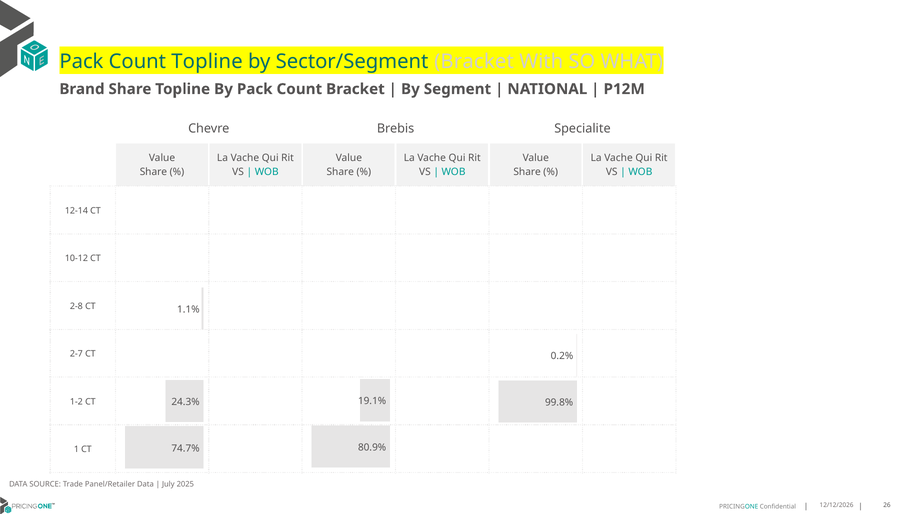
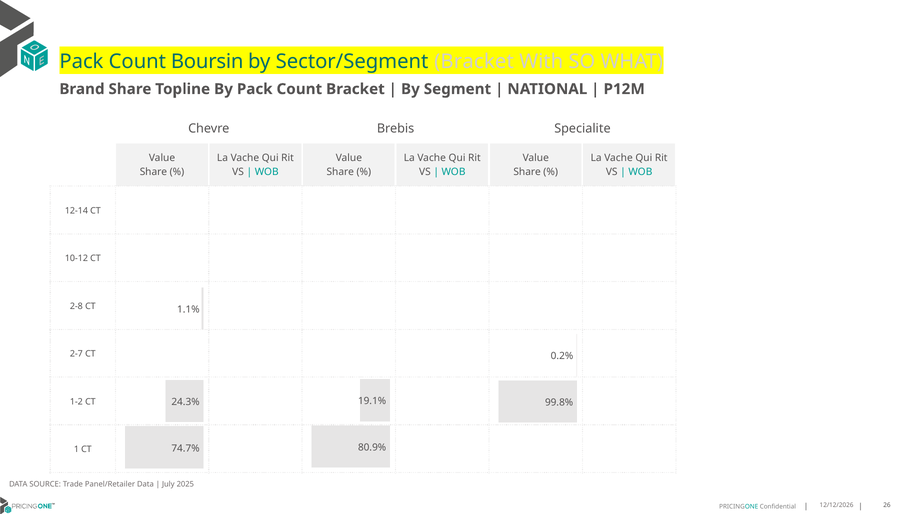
Count Topline: Topline -> Boursin (207, 61)
